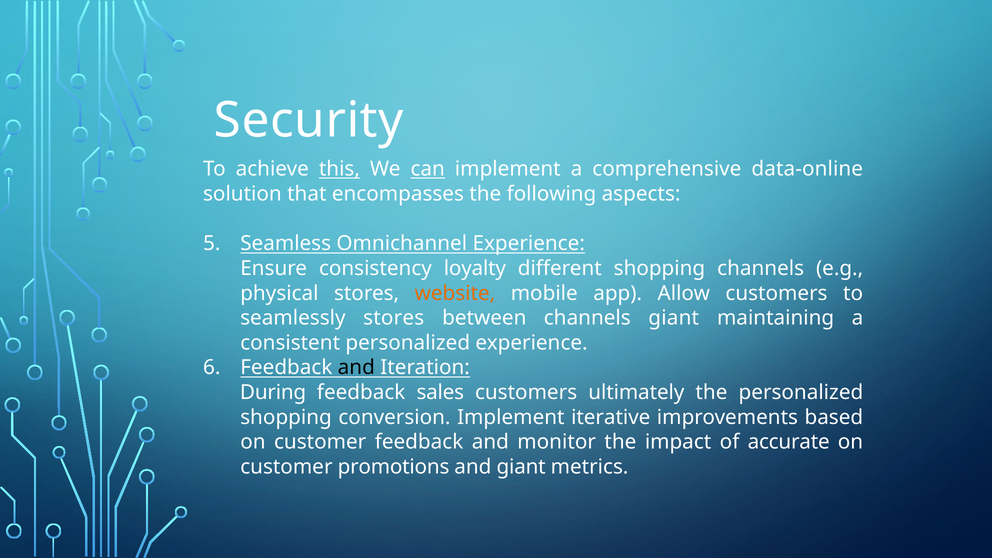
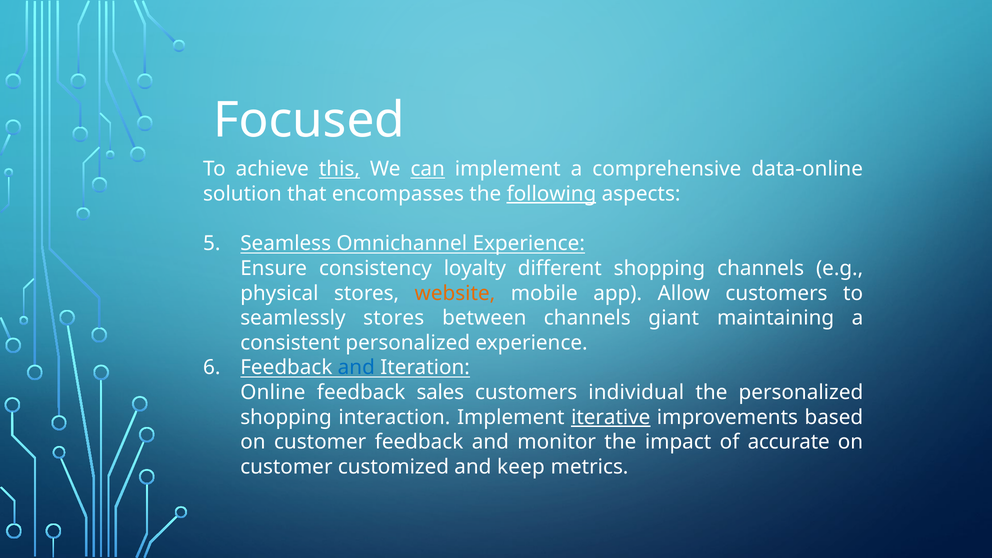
Security: Security -> Focused (309, 121)
following underline: none -> present (551, 194)
and colour: black -> blue (356, 368)
During: During -> Online (273, 392)
ultimately: ultimately -> individual (636, 392)
conversion: conversion -> interaction (394, 417)
iterative underline: none -> present (611, 417)
promotions: promotions -> customized (393, 467)
and giant: giant -> keep (521, 467)
